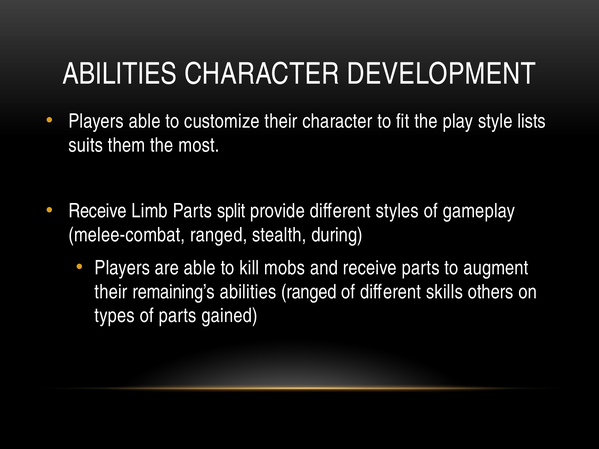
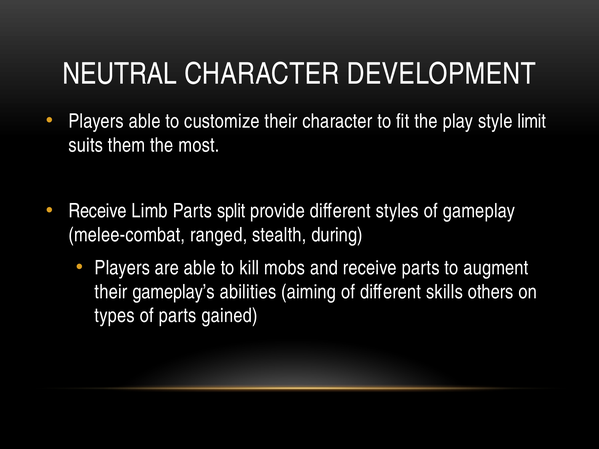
ABILITIES: ABILITIES -> NEUTRAL (120, 74)
lists: lists -> limit (532, 121)
remaining’s: remaining’s -> gameplay’s (174, 292)
abilities ranged: ranged -> aiming (309, 292)
